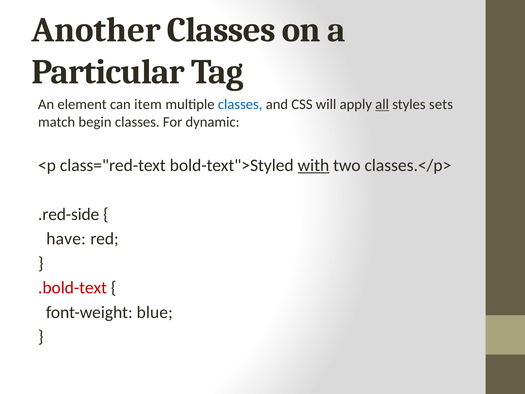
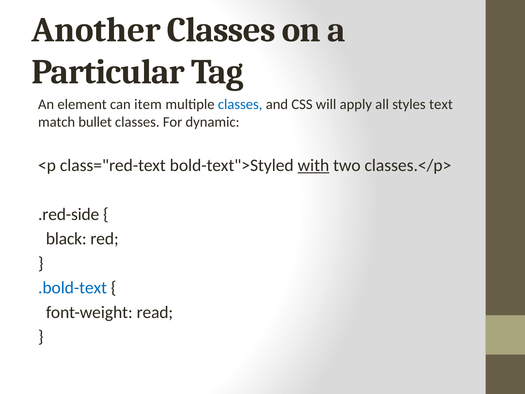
all underline: present -> none (382, 104)
sets: sets -> text (441, 104)
begin: begin -> bullet (95, 122)
have: have -> black (66, 239)
.bold-text colour: red -> blue (73, 288)
blue: blue -> read (155, 312)
